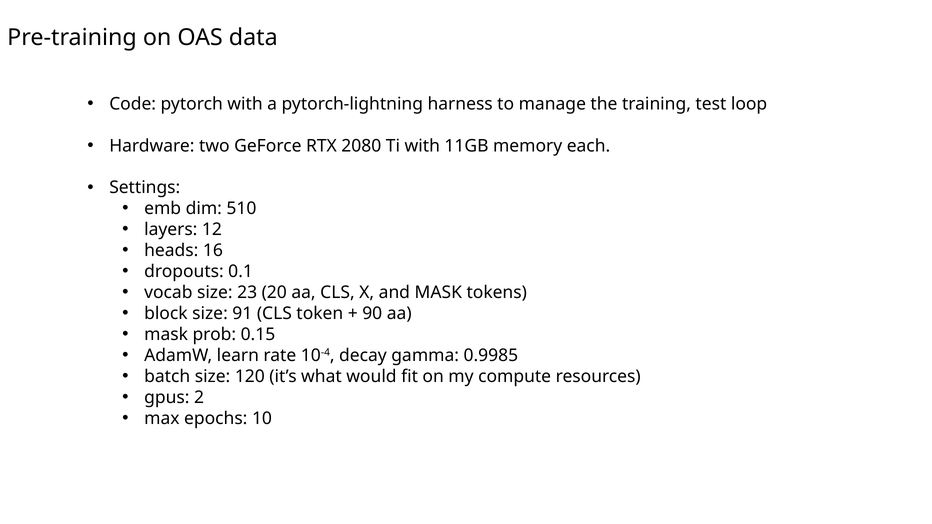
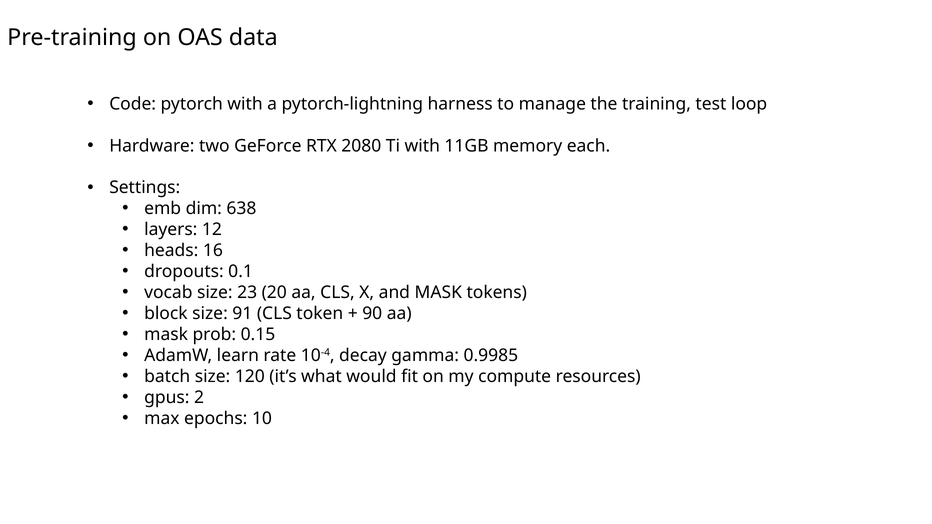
510: 510 -> 638 (241, 209)
